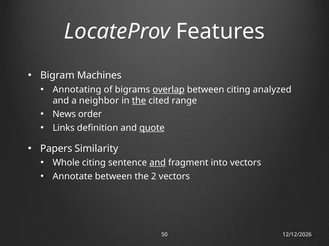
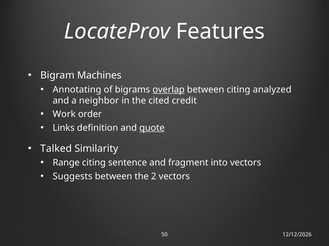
the underline: present -> none (139, 101)
range: range -> credit (184, 101)
News: News -> Work (64, 115)
Papers: Papers -> Talked (56, 149)
Whole: Whole -> Range (66, 163)
and underline: present -> none (158, 163)
Annotate: Annotate -> Suggests (73, 177)
